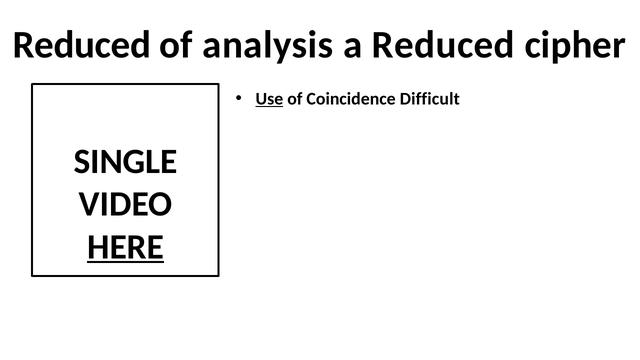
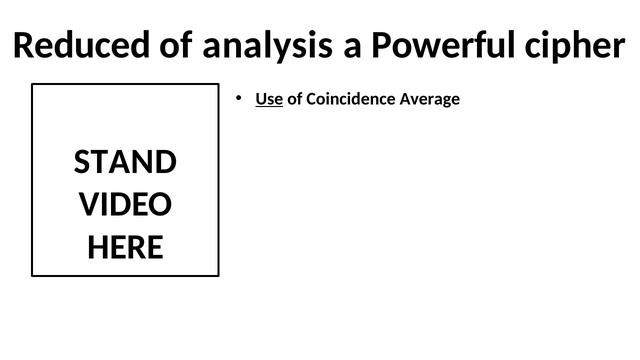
a Reduced: Reduced -> Powerful (444, 45)
Difficult: Difficult -> Average (430, 99)
SINGLE: SINGLE -> STAND (125, 161)
HERE underline: present -> none (126, 247)
